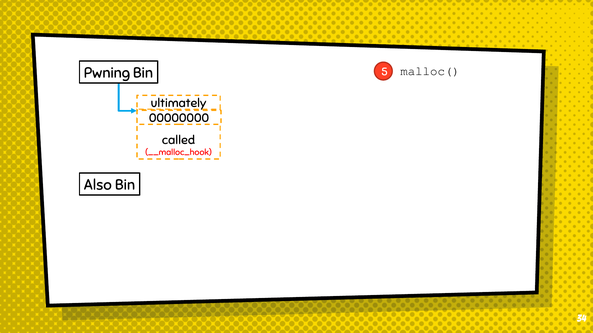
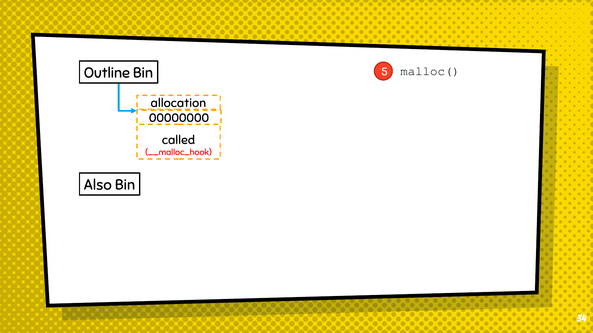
Pwning: Pwning -> Outline (107, 73)
ultimately: ultimately -> allocation (178, 103)
